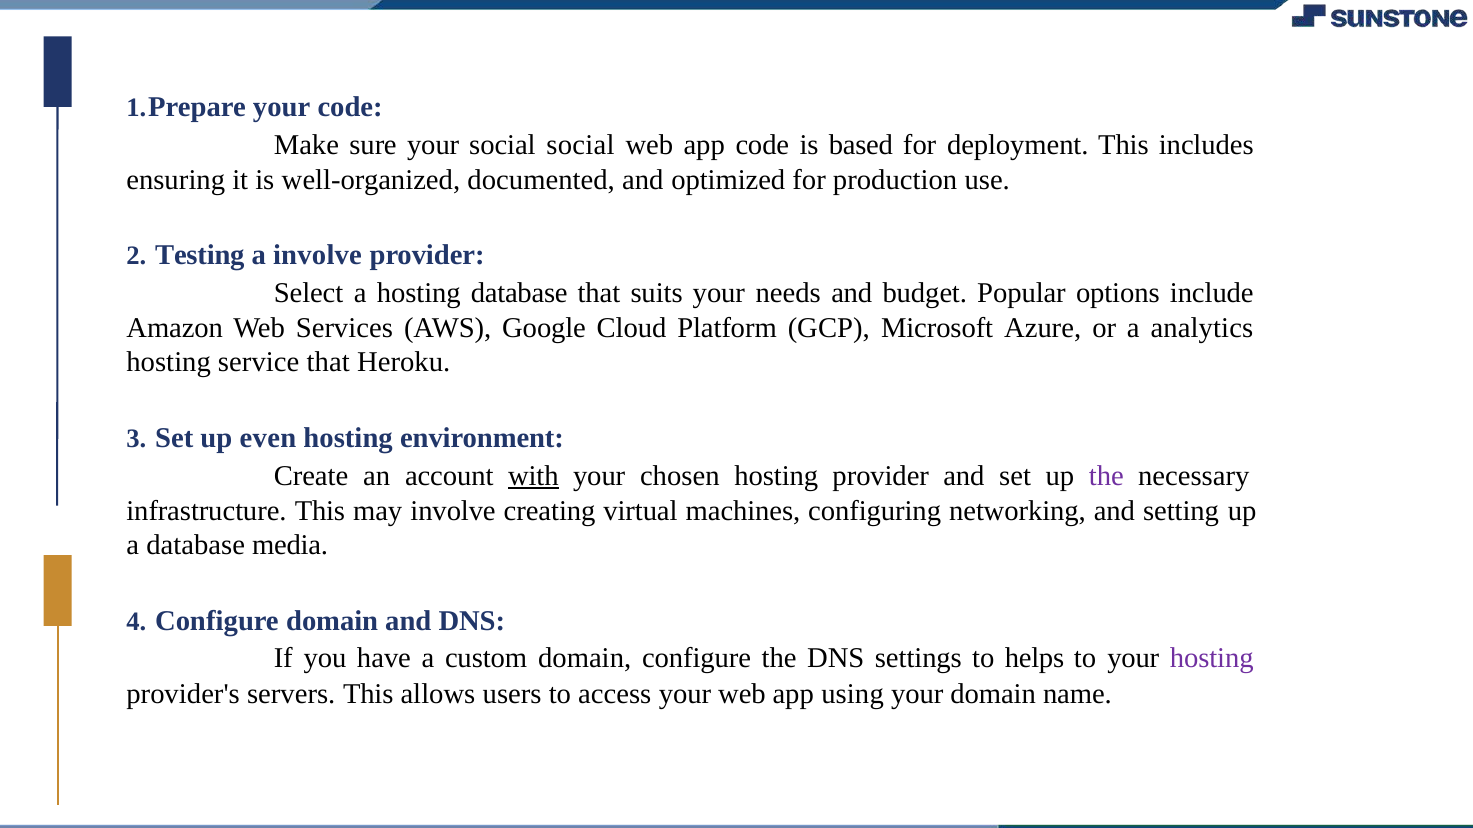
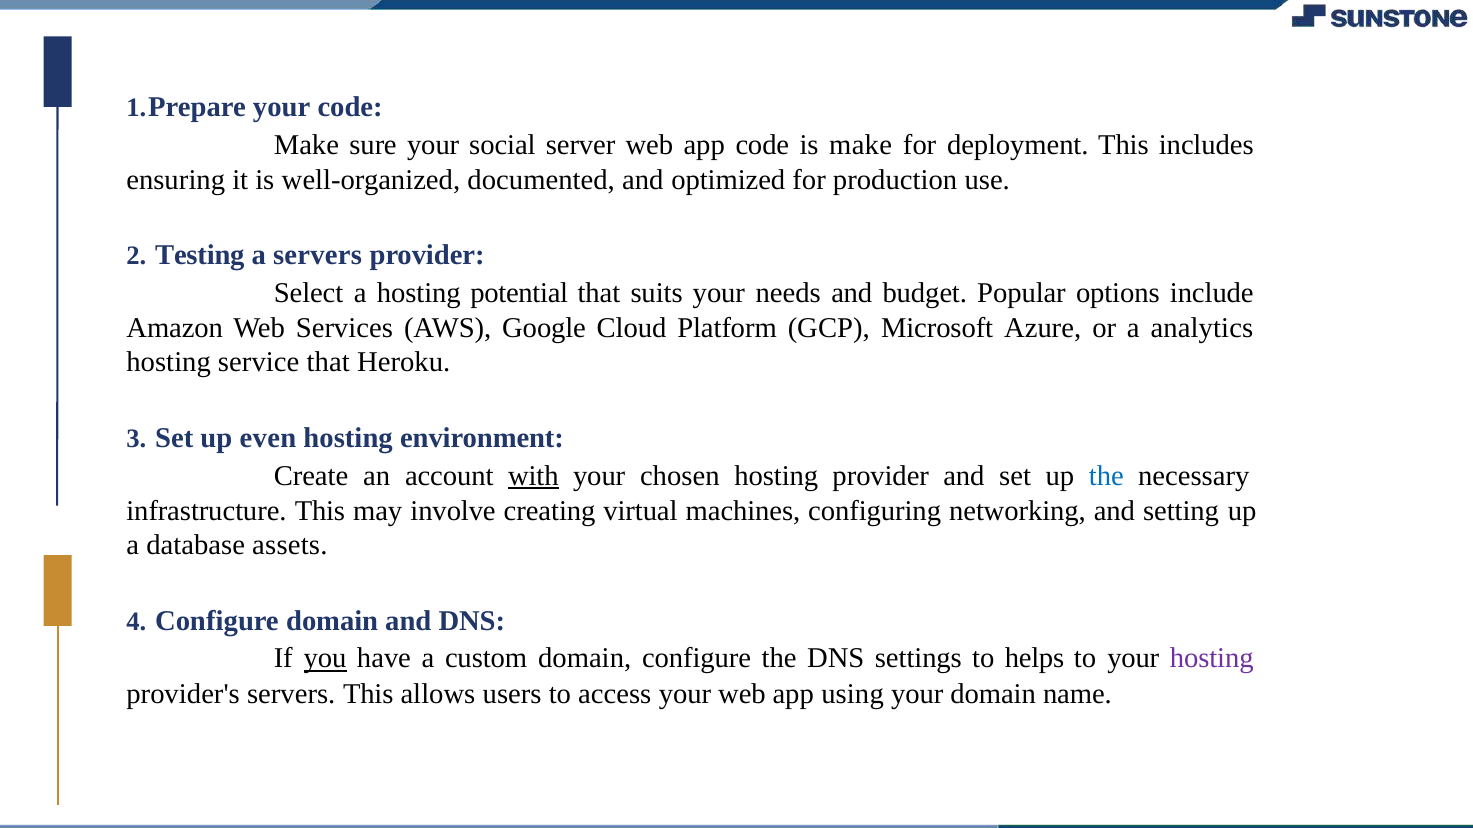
social social: social -> server (581, 145)
is based: based -> make (861, 145)
a involve: involve -> servers (317, 255)
hosting database: database -> potential (519, 293)
the colour: purple -> blue (1106, 476)
media: media -> assets (290, 546)
you underline: none -> present (325, 659)
